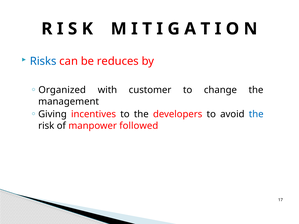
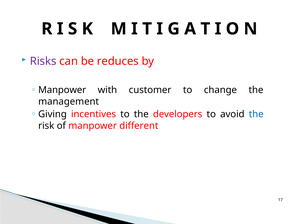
Risks colour: blue -> purple (43, 61)
Organized: Organized -> Manpower (62, 90)
followed: followed -> different (139, 126)
